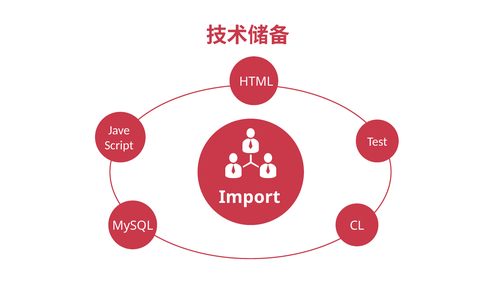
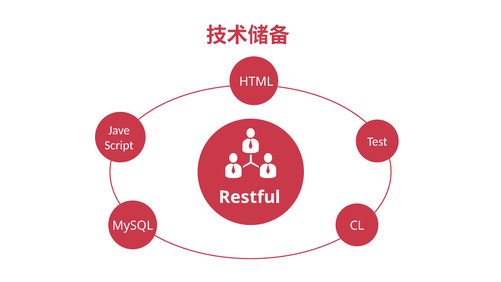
Import: Import -> Restful (250, 197)
